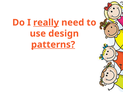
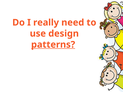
really underline: present -> none (46, 23)
